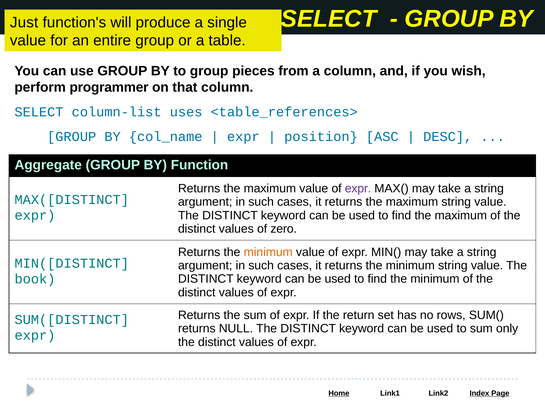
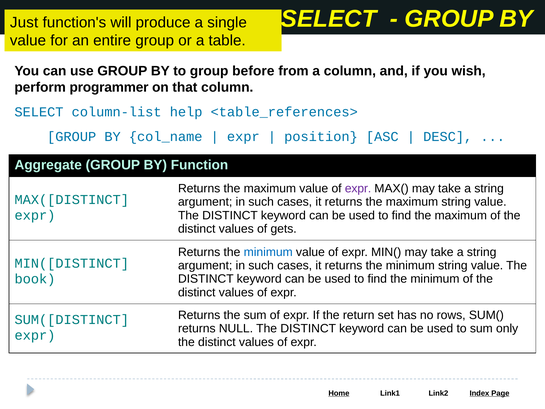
pieces: pieces -> before (253, 71)
uses: uses -> help (186, 112)
zero: zero -> gets (284, 229)
minimum colour: orange -> blue (268, 252)
